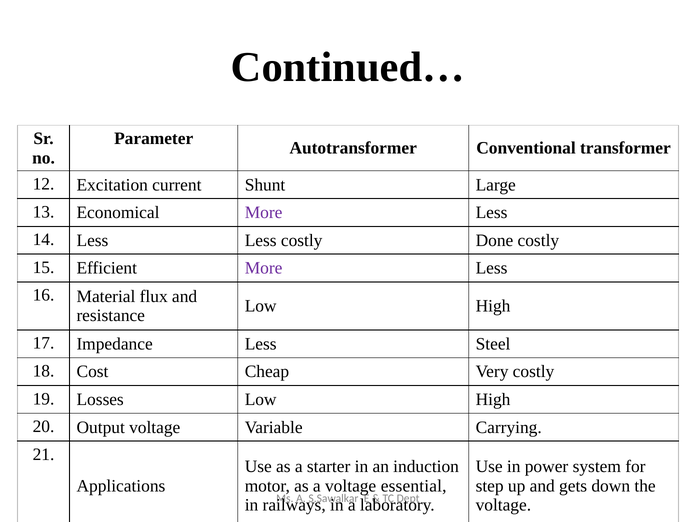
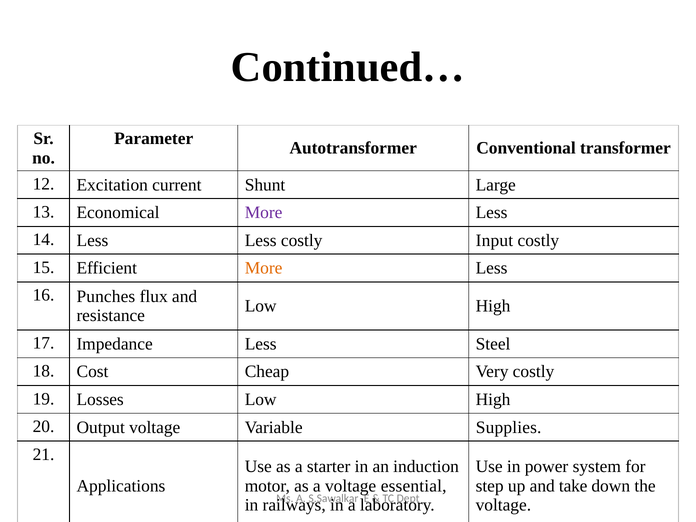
Done: Done -> Input (494, 240)
More colour: purple -> orange (264, 268)
Material: Material -> Punches (106, 296)
Carrying: Carrying -> Supplies (509, 427)
gets: gets -> take (573, 486)
